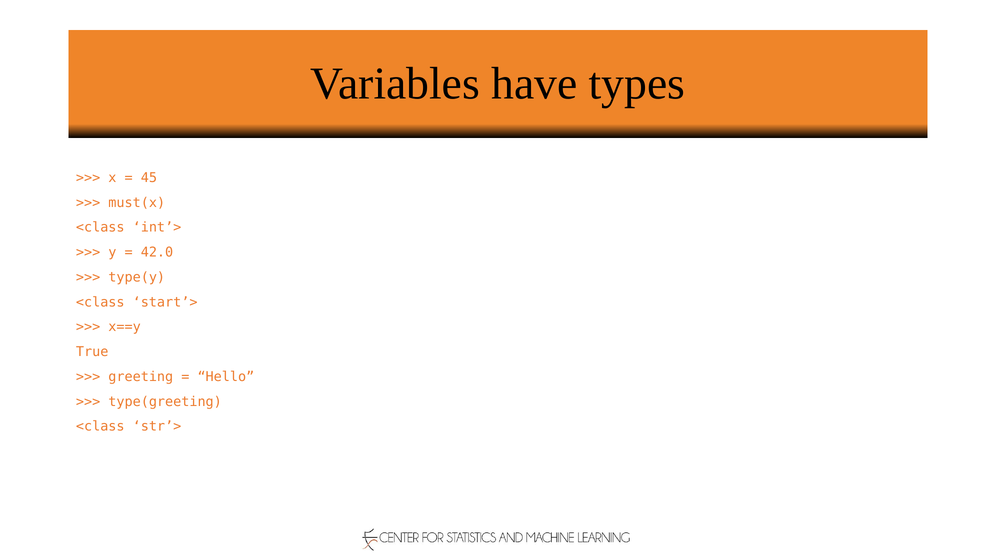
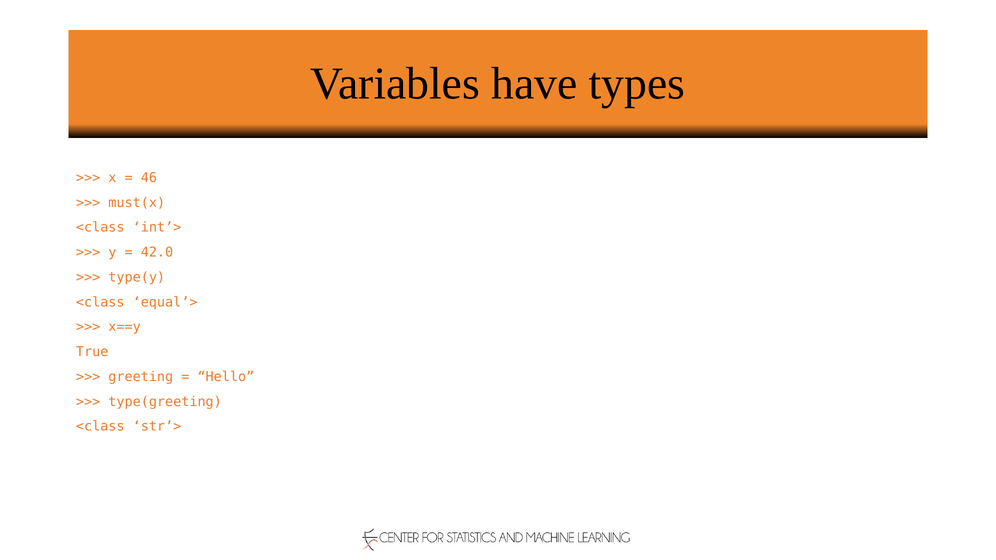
45: 45 -> 46 (149, 178)
start’>: start’> -> equal’> (165, 302)
